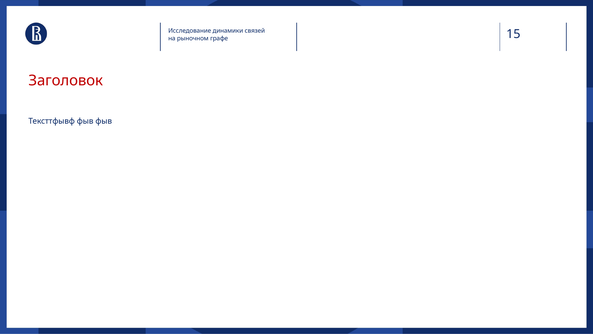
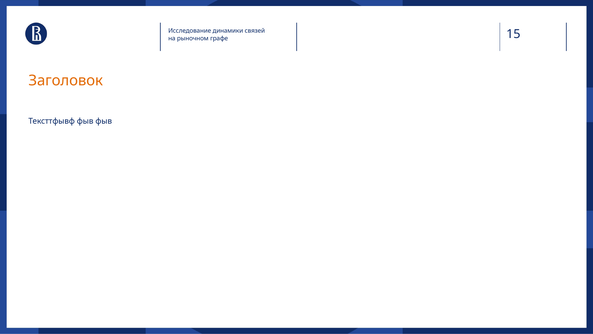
Заголовок colour: red -> orange (66, 80)
